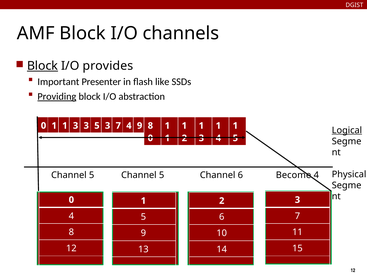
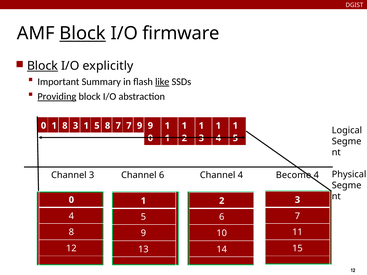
Block underline: none -> present (83, 33)
channels: channels -> firmware (181, 33)
provides: provides -> explicitly (108, 66)
Presenter: Presenter -> Summary (101, 82)
like underline: none -> present (162, 82)
1: 1 -> 8 (65, 126)
3: 3 -> 1 (86, 126)
5 3: 3 -> 8 (108, 126)
7 4: 4 -> 7 (129, 126)
9 8: 8 -> 9 (150, 126)
Logical underline: present -> none (347, 130)
5: 5 -> 3 (92, 175)
5: 5 -> 6 (162, 175)
Channel 6: 6 -> 4 (240, 175)
